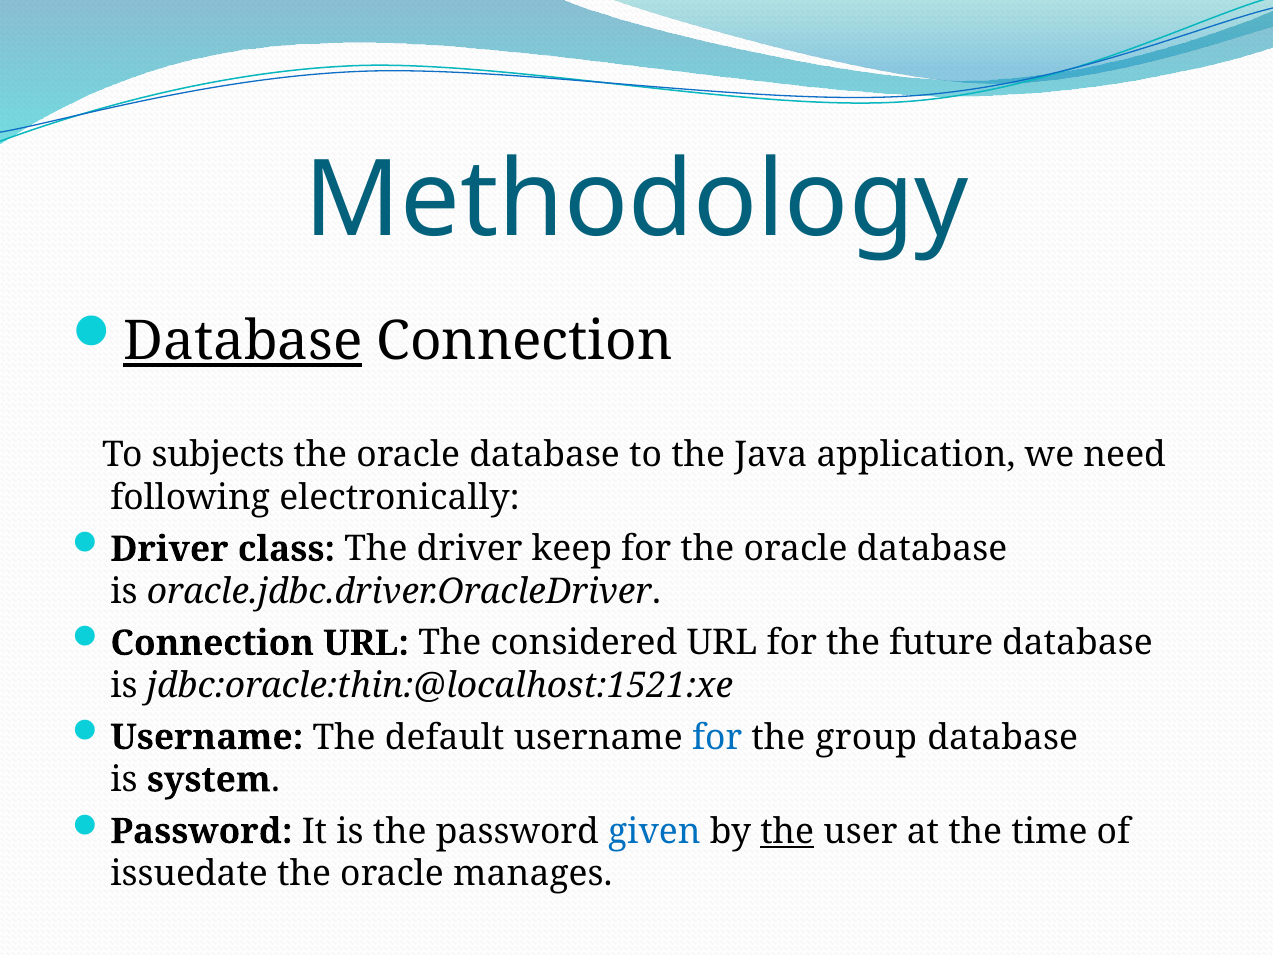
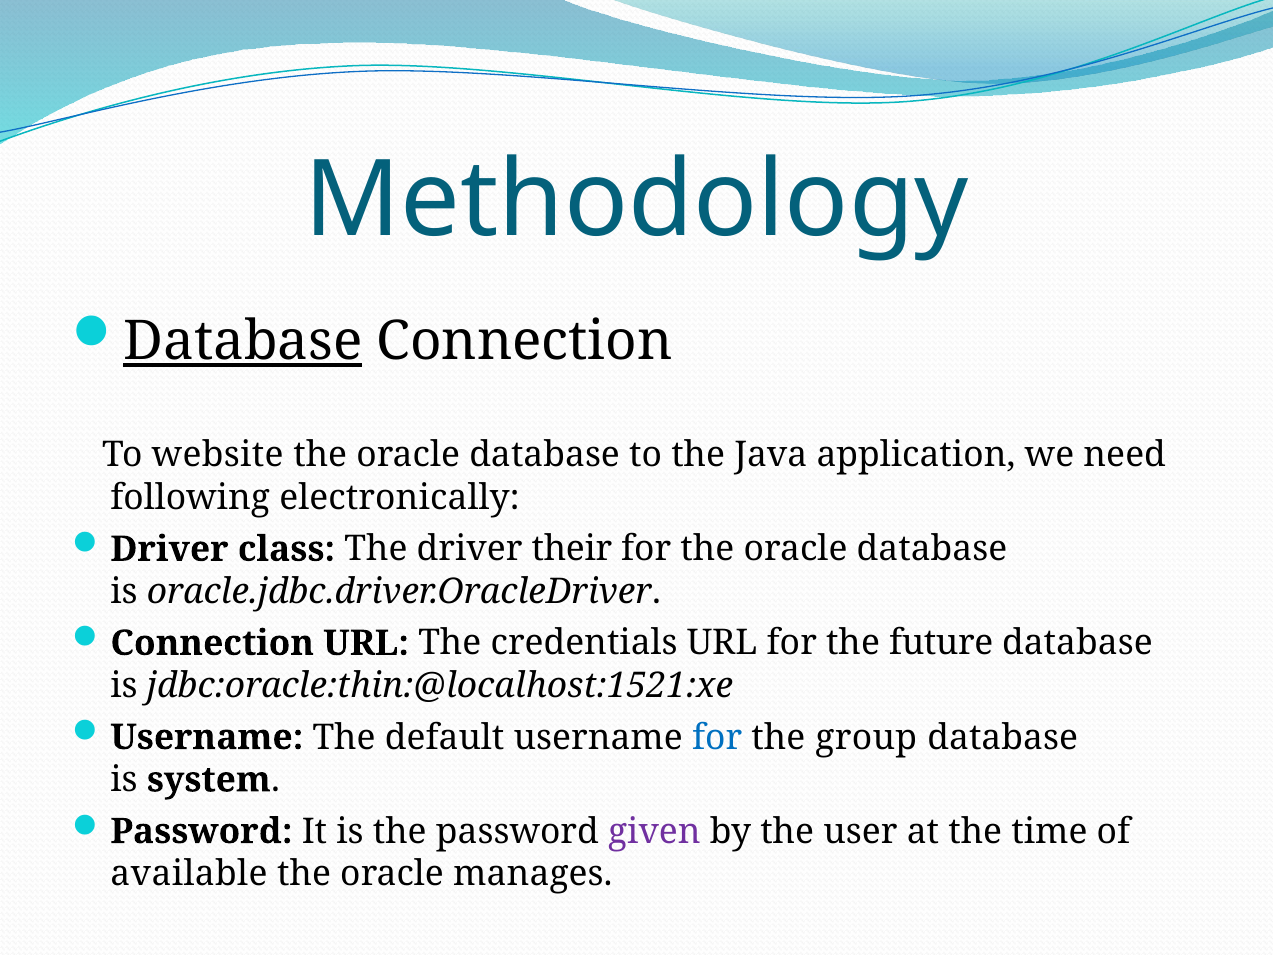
subjects: subjects -> website (218, 455)
keep: keep -> their (572, 549)
considered: considered -> credentials (584, 643)
given colour: blue -> purple (654, 831)
the underline: present -> none (787, 831)
issuedate: issuedate -> available (189, 874)
